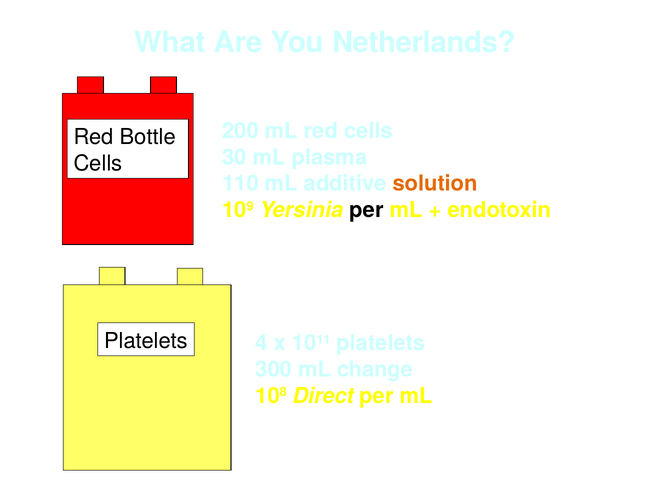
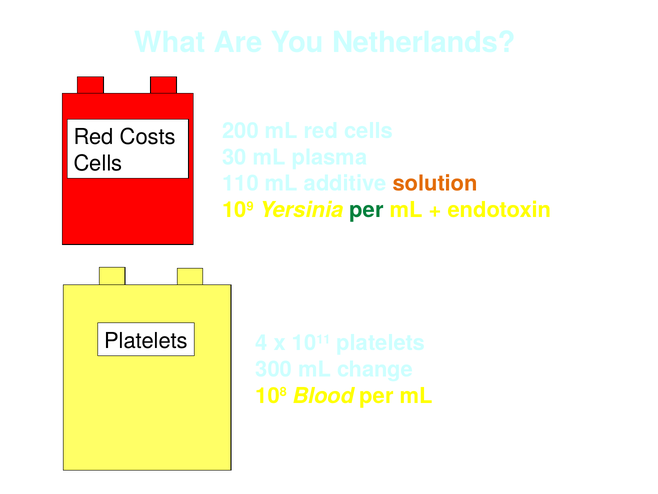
Bottle: Bottle -> Costs (148, 137)
per colour: black -> green (367, 210)
Direct: Direct -> Blood (323, 395)
